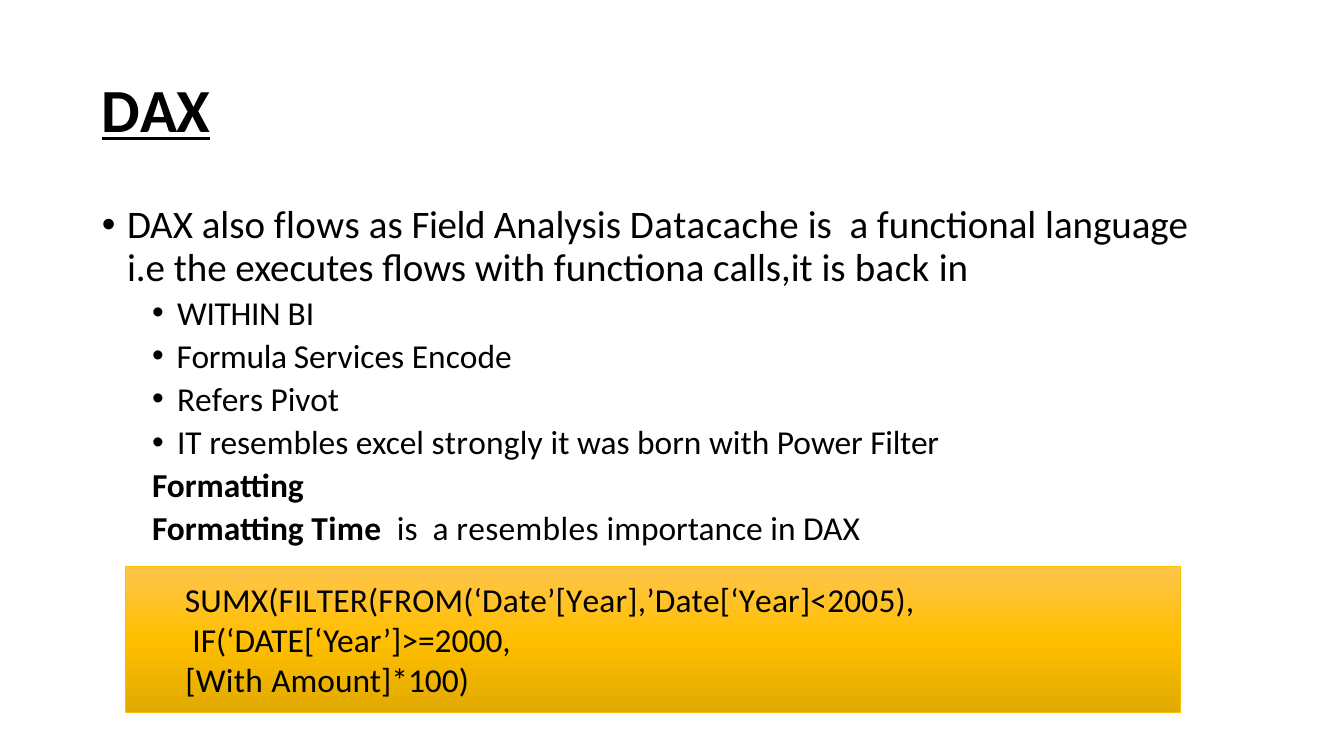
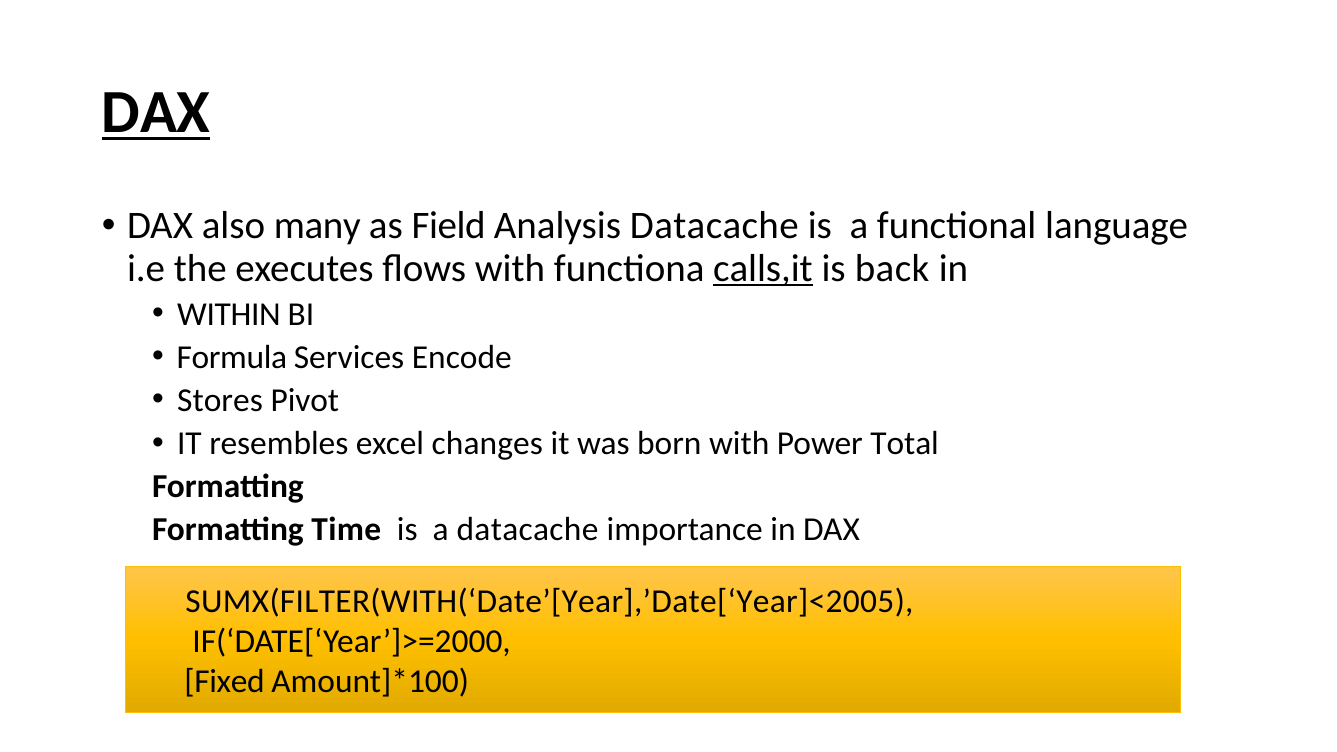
also flows: flows -> many (317, 226)
calls,it underline: none -> present (763, 268)
Refers: Refers -> Stores (220, 400)
strongly: strongly -> changes (487, 443)
Filter: Filter -> Total (905, 443)
a resembles: resembles -> datacache (527, 529)
SUMX(FILTER(FROM(‘Date’[Year],’Date[‘Year]<2005: SUMX(FILTER(FROM(‘Date’[Year],’Date[‘Year]<2005 -> SUMX(FILTER(WITH(‘Date’[Year],’Date[‘Year]<2005 (550, 602)
With: With -> Fixed (225, 682)
